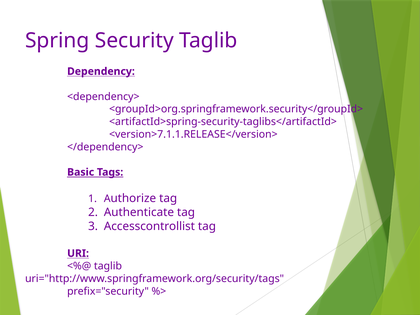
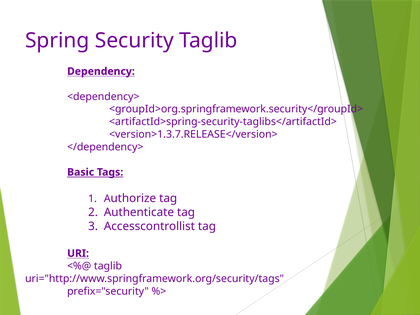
<version>7.1.1.RELEASE</version>: <version>7.1.1.RELEASE</version> -> <version>1.3.7.RELEASE</version> (193, 134)
